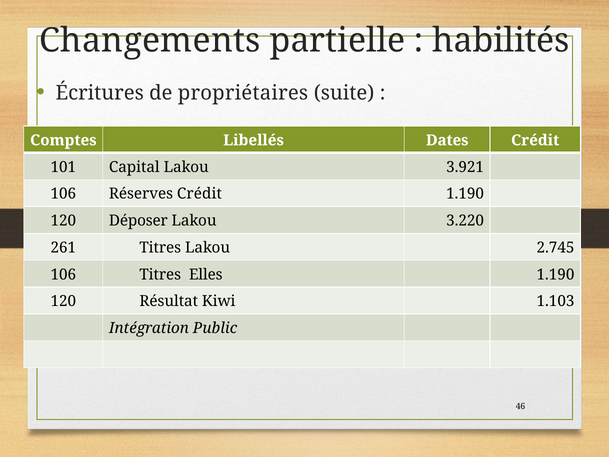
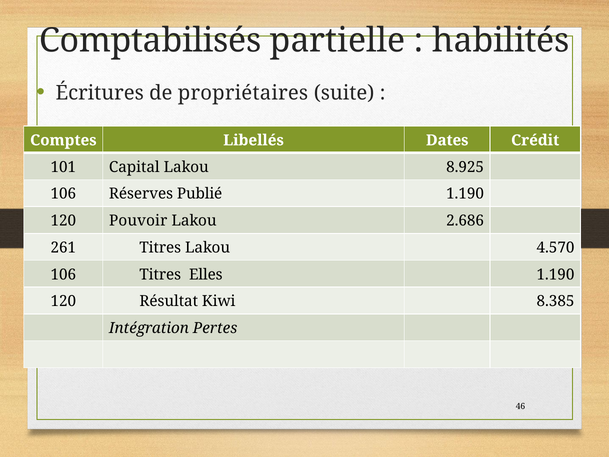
Changements: Changements -> Comptabilisés (150, 41)
3.921: 3.921 -> 8.925 (465, 167)
Réserves Crédit: Crédit -> Publié (200, 194)
Déposer: Déposer -> Pouvoir (138, 221)
3.220: 3.220 -> 2.686 (465, 221)
2.745: 2.745 -> 4.570 (555, 248)
1.103: 1.103 -> 8.385 (555, 301)
Public: Public -> Pertes (215, 328)
